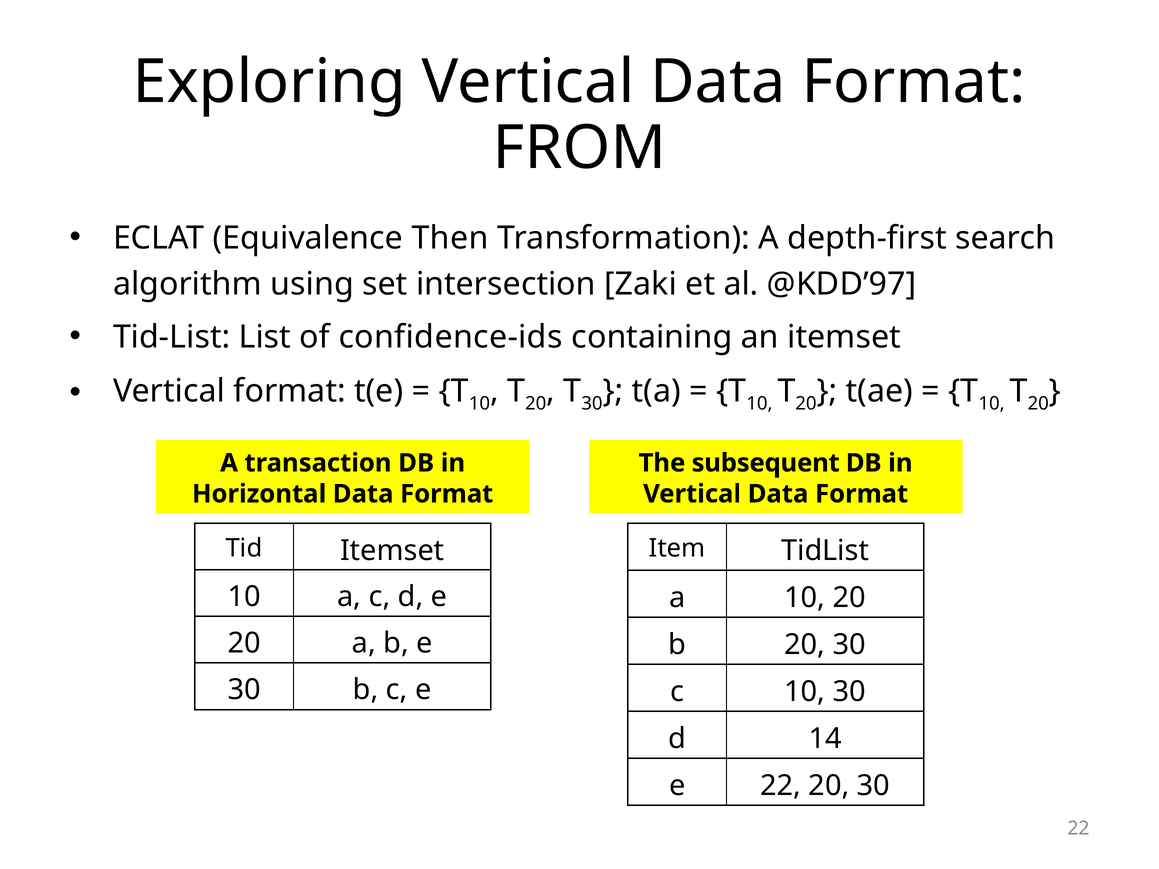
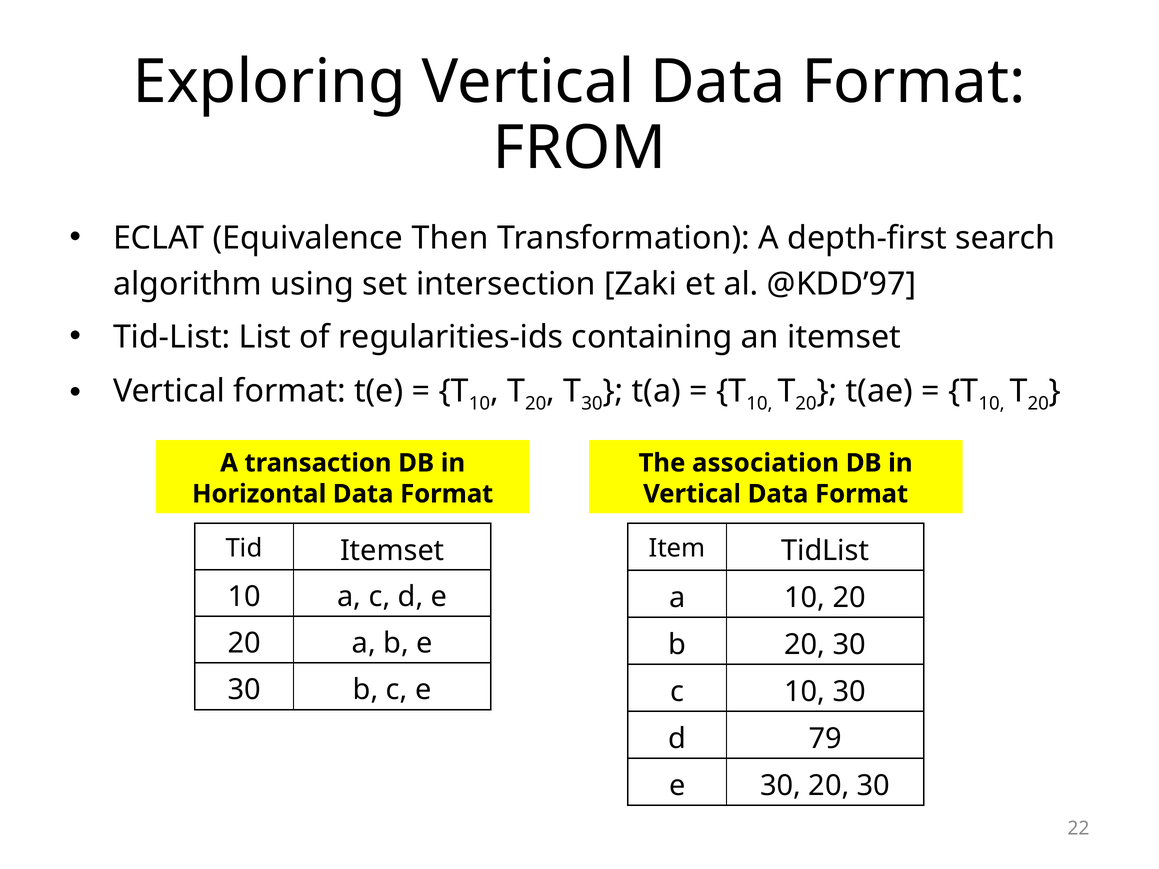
confidence-ids: confidence-ids -> regularities-ids (451, 337)
subsequent: subsequent -> association (765, 463)
14: 14 -> 79 (825, 739)
22: 22 -> 30 (781, 786)
